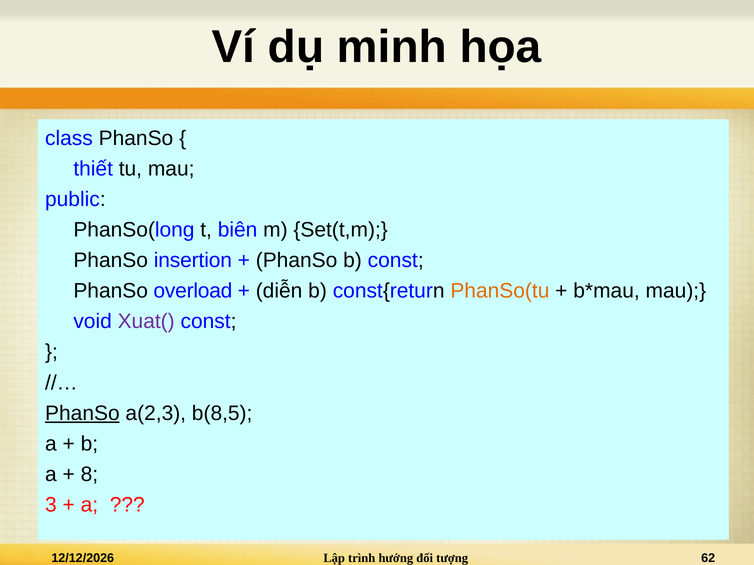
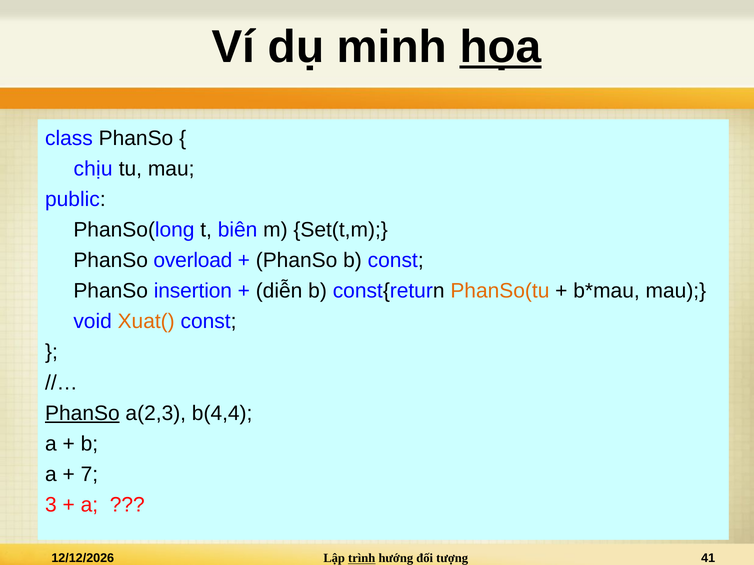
họa underline: none -> present (501, 47)
thiết: thiết -> chịu (93, 169)
insertion: insertion -> overload (193, 261)
overload: overload -> insertion (193, 291)
Xuat( colour: purple -> orange (146, 322)
b(8,5: b(8,5 -> b(4,4 (222, 414)
8: 8 -> 7 (89, 475)
trình underline: none -> present (362, 559)
62: 62 -> 41 (708, 559)
